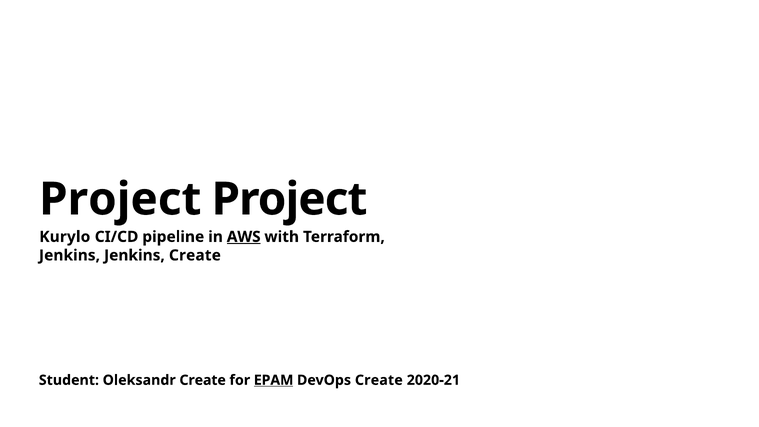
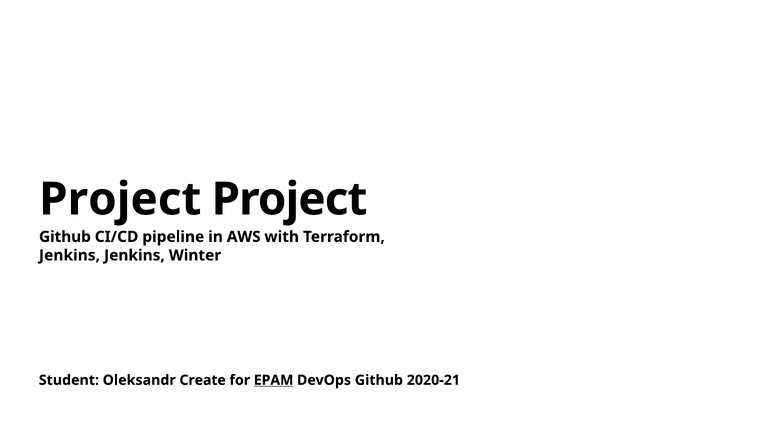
Kurylo: Kurylo -> Github (65, 237)
AWS underline: present -> none (244, 237)
Jenkins Create: Create -> Winter (195, 255)
DevOps Create: Create -> Github (379, 380)
